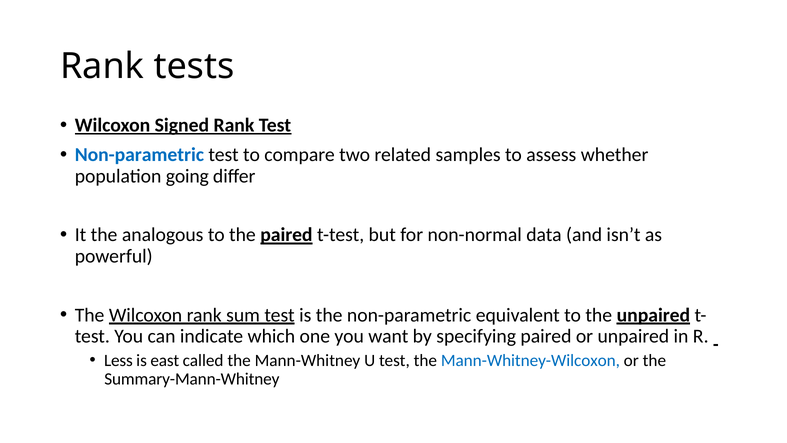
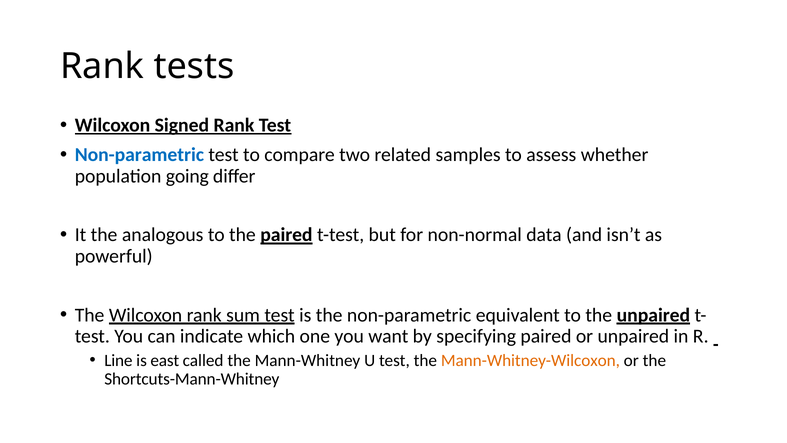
Less: Less -> Line (118, 360)
Mann-Whitney-Wilcoxon colour: blue -> orange (530, 360)
Summary-Mann-Whitney: Summary-Mann-Whitney -> Shortcuts-Mann-Whitney (192, 379)
